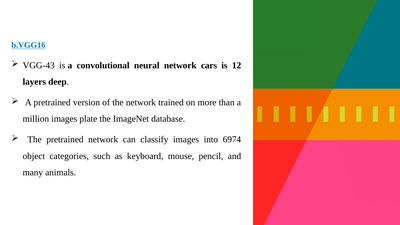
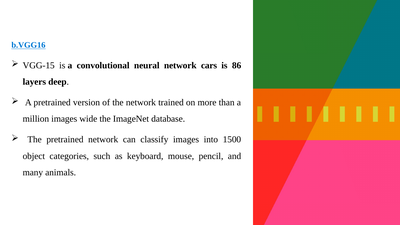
VGG-43: VGG-43 -> VGG-15 (39, 65)
12: 12 -> 86 (237, 65)
plate: plate -> wide (88, 119)
6974: 6974 -> 1500 (232, 140)
